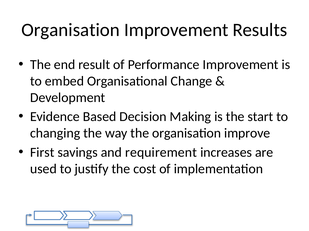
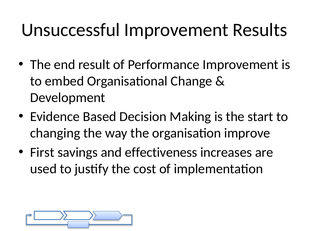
Organisation: Organisation -> Unsuccessful (71, 30)
requirement: requirement -> effectiveness (161, 153)
